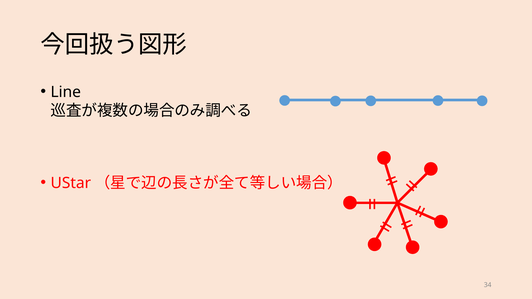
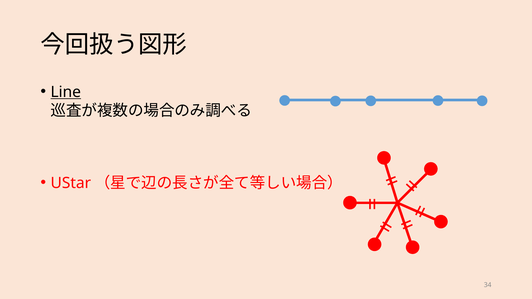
Line underline: none -> present (66, 92)
